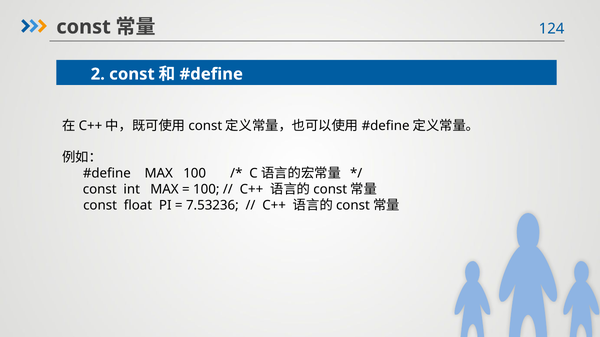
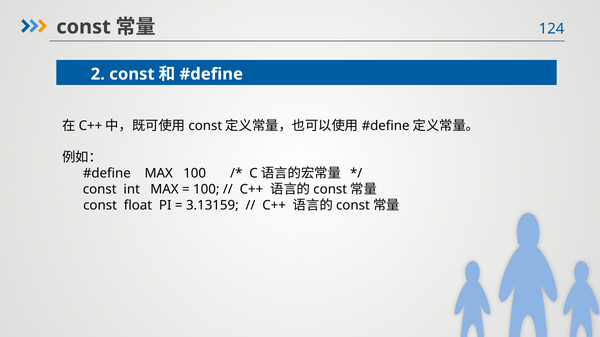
7.53236: 7.53236 -> 3.13159 (212, 206)
